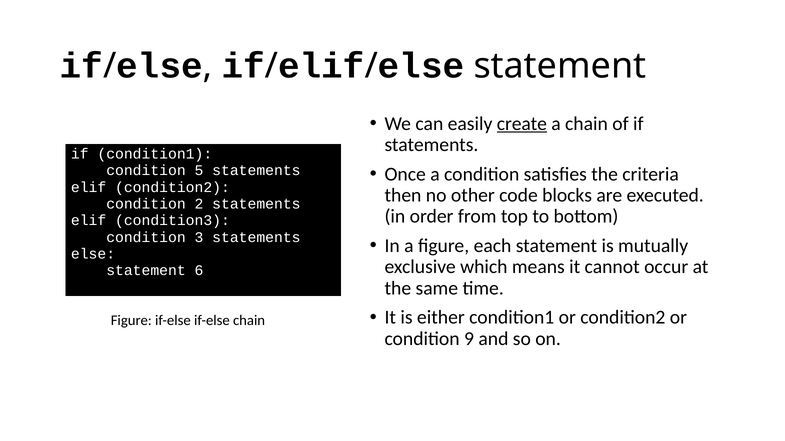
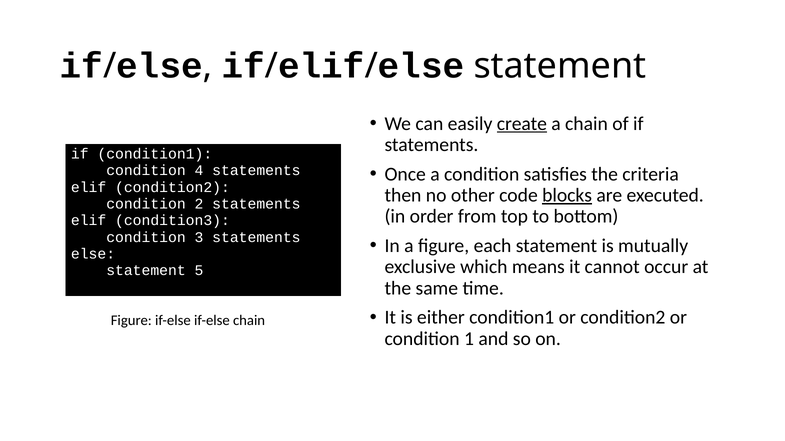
5: 5 -> 4 (199, 171)
blocks underline: none -> present (567, 196)
6: 6 -> 5 (199, 271)
9: 9 -> 1 (469, 339)
